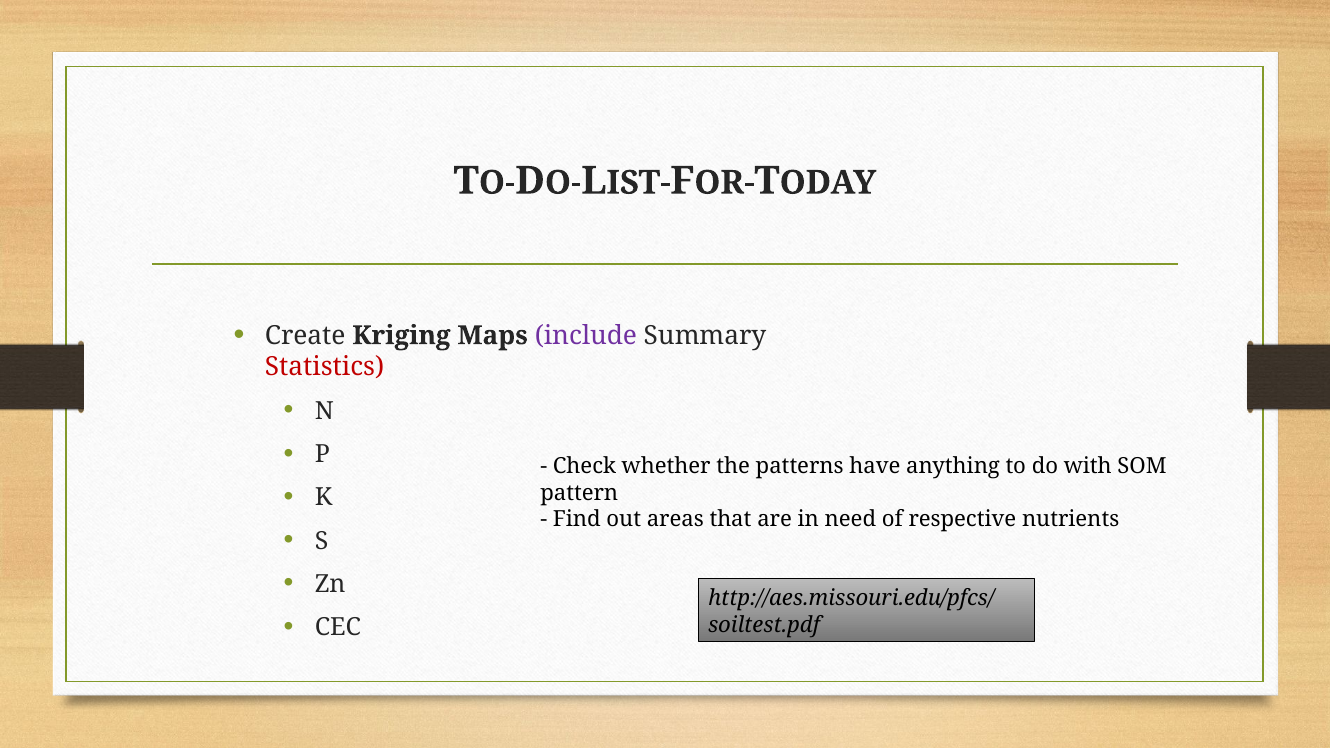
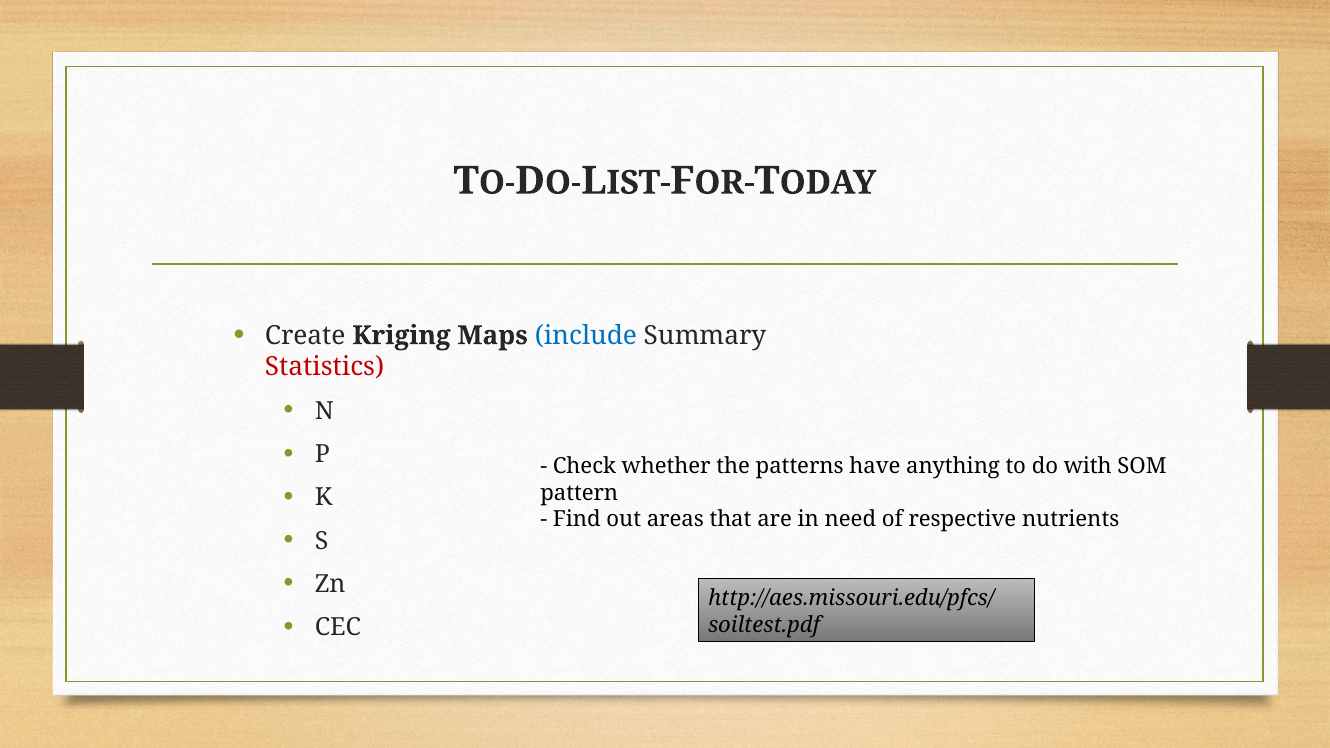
include colour: purple -> blue (586, 336)
